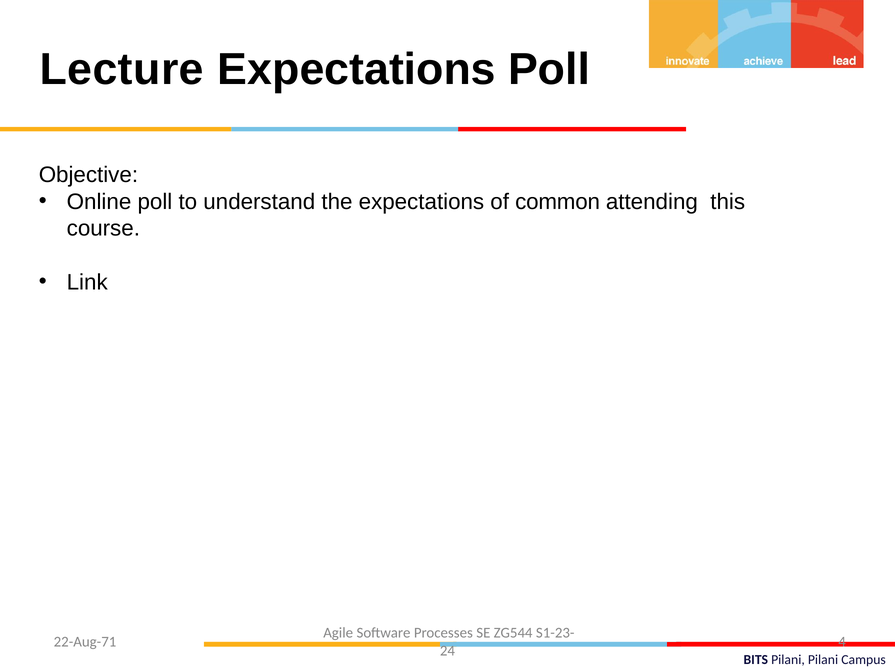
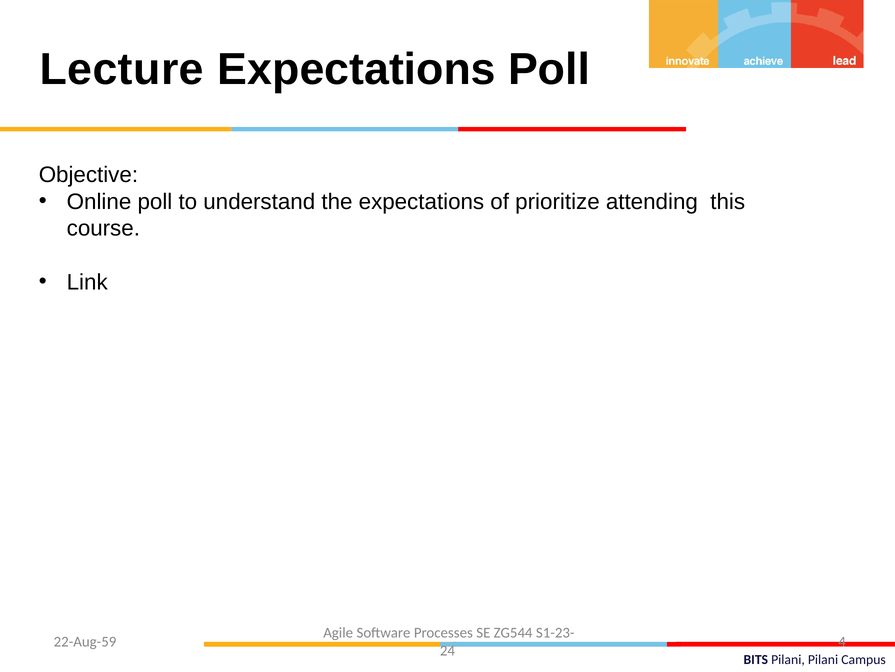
common: common -> prioritize (557, 201)
22-Aug-71: 22-Aug-71 -> 22-Aug-59 (85, 641)
